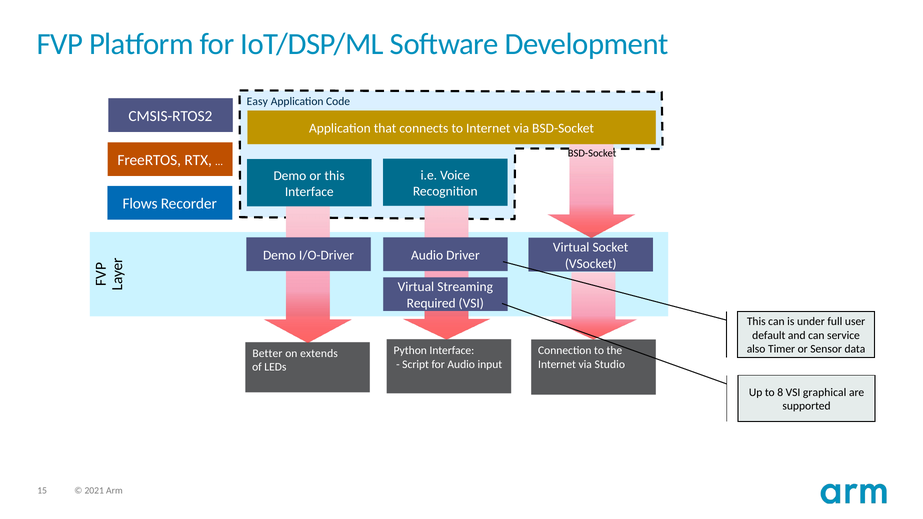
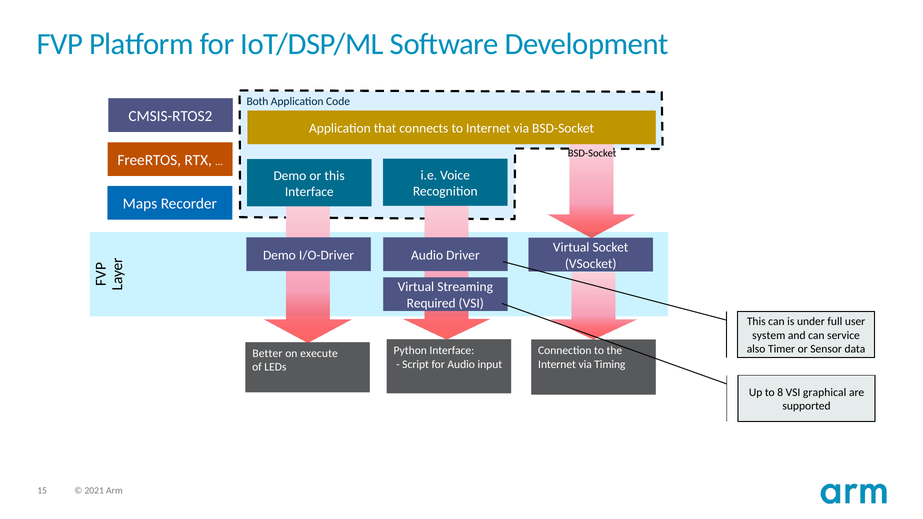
Easy: Easy -> Both (257, 102)
Flows: Flows -> Maps (140, 204)
default: default -> system (769, 335)
extends: extends -> execute (319, 353)
Studio: Studio -> Timing (610, 365)
